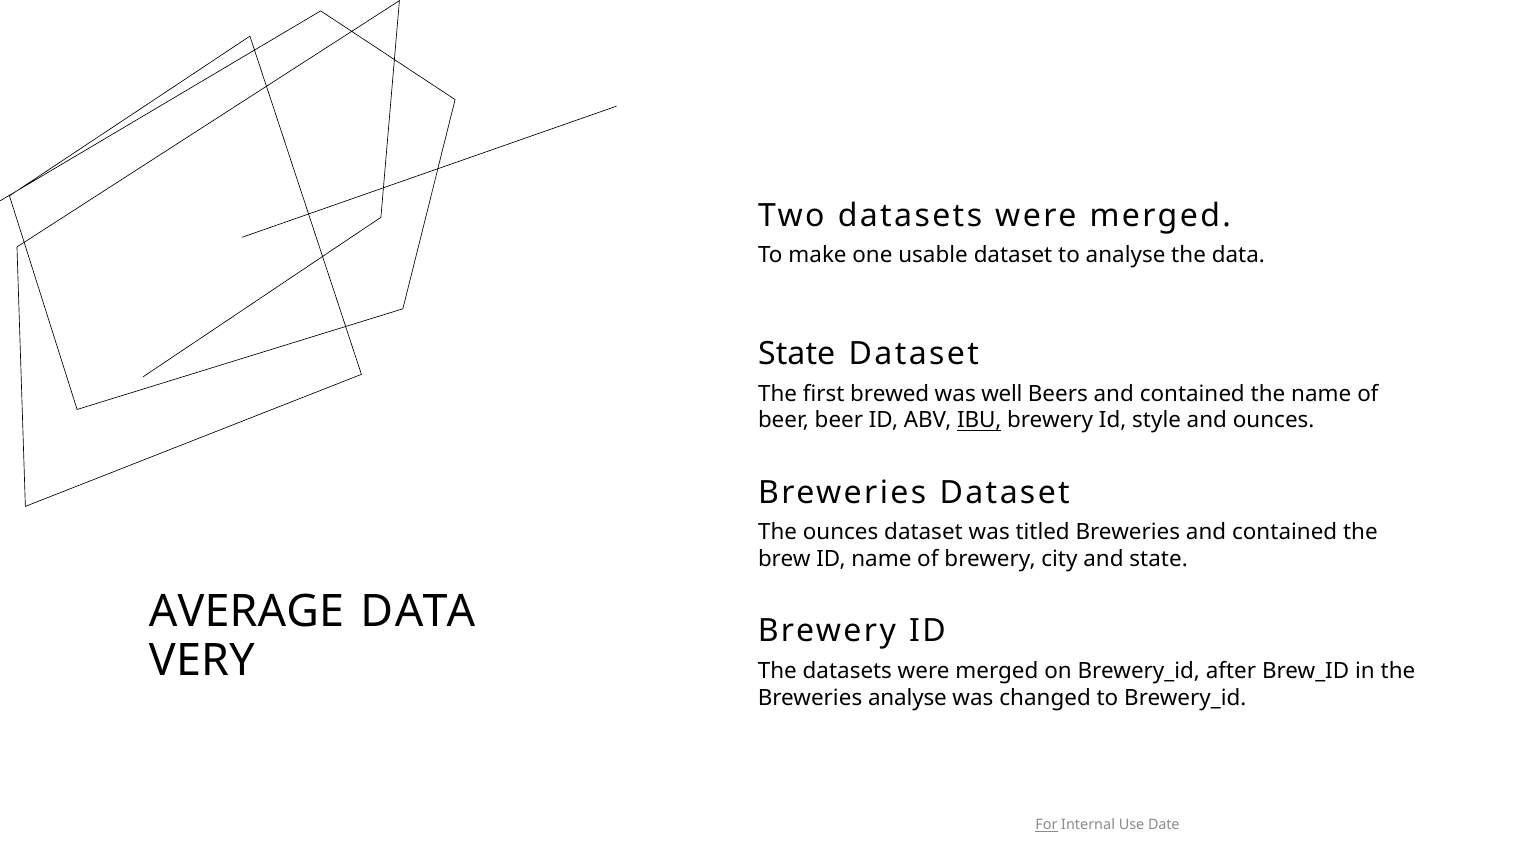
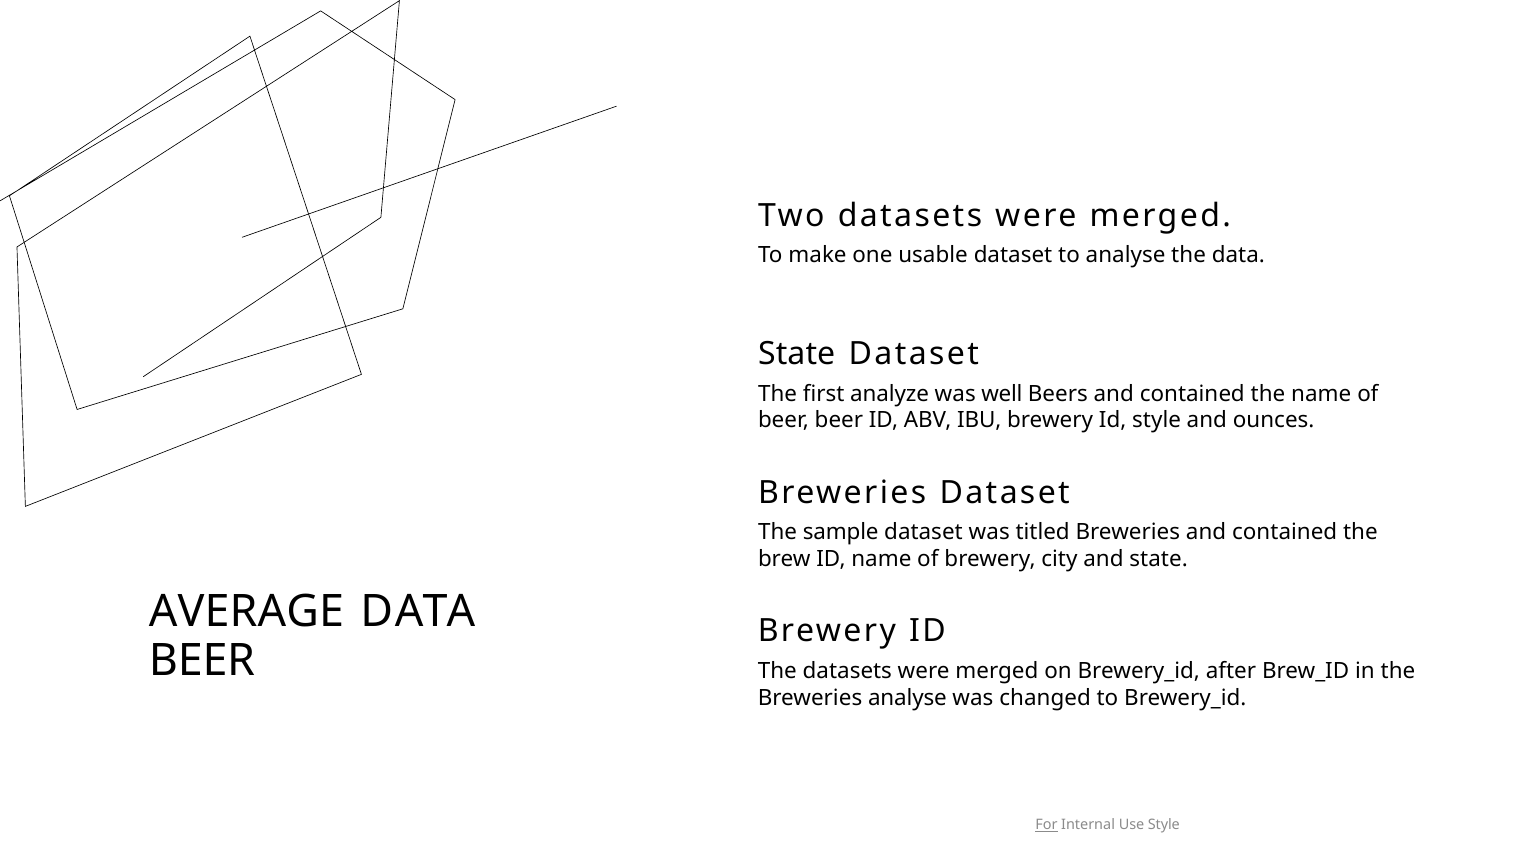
brewed: brewed -> analyze (890, 394)
IBU underline: present -> none (979, 421)
The ounces: ounces -> sample (841, 533)
VERY: VERY -> BEER (202, 661)
Use Date: Date -> Style (1164, 825)
